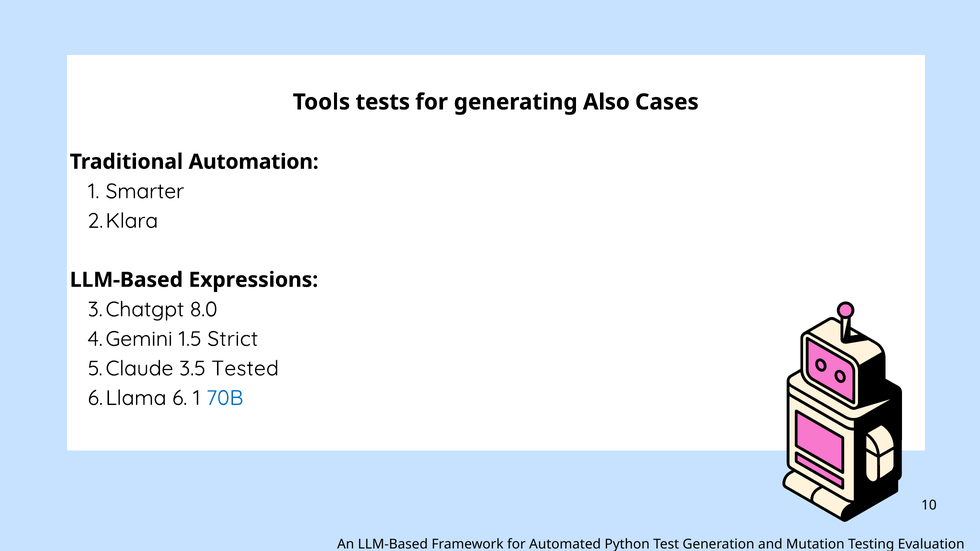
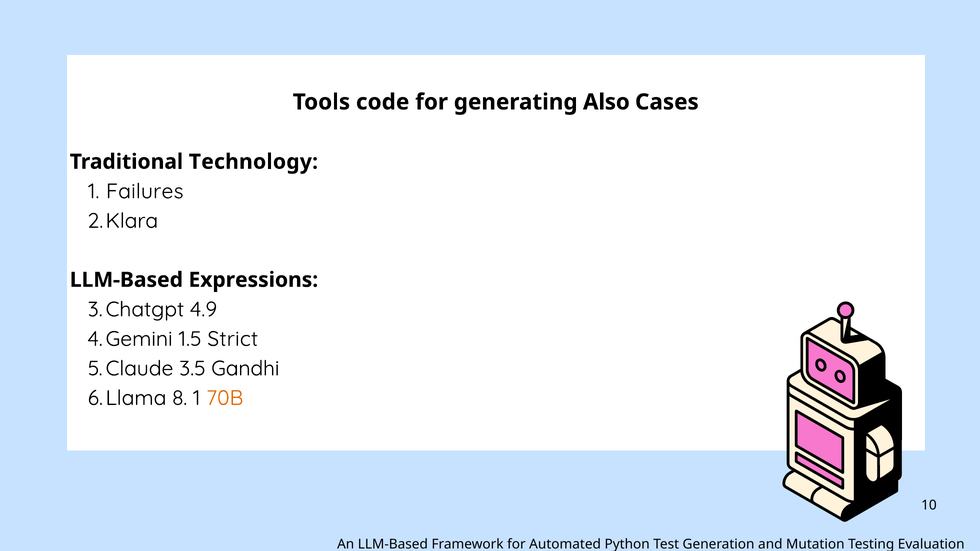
tests: tests -> code (383, 102)
Automation: Automation -> Technology (253, 162)
Smarter: Smarter -> Failures (145, 191)
8.0: 8.0 -> 4.9 (204, 310)
Tested: Tested -> Gandhi (245, 369)
6: 6 -> 8 (180, 398)
70B colour: blue -> orange (225, 398)
